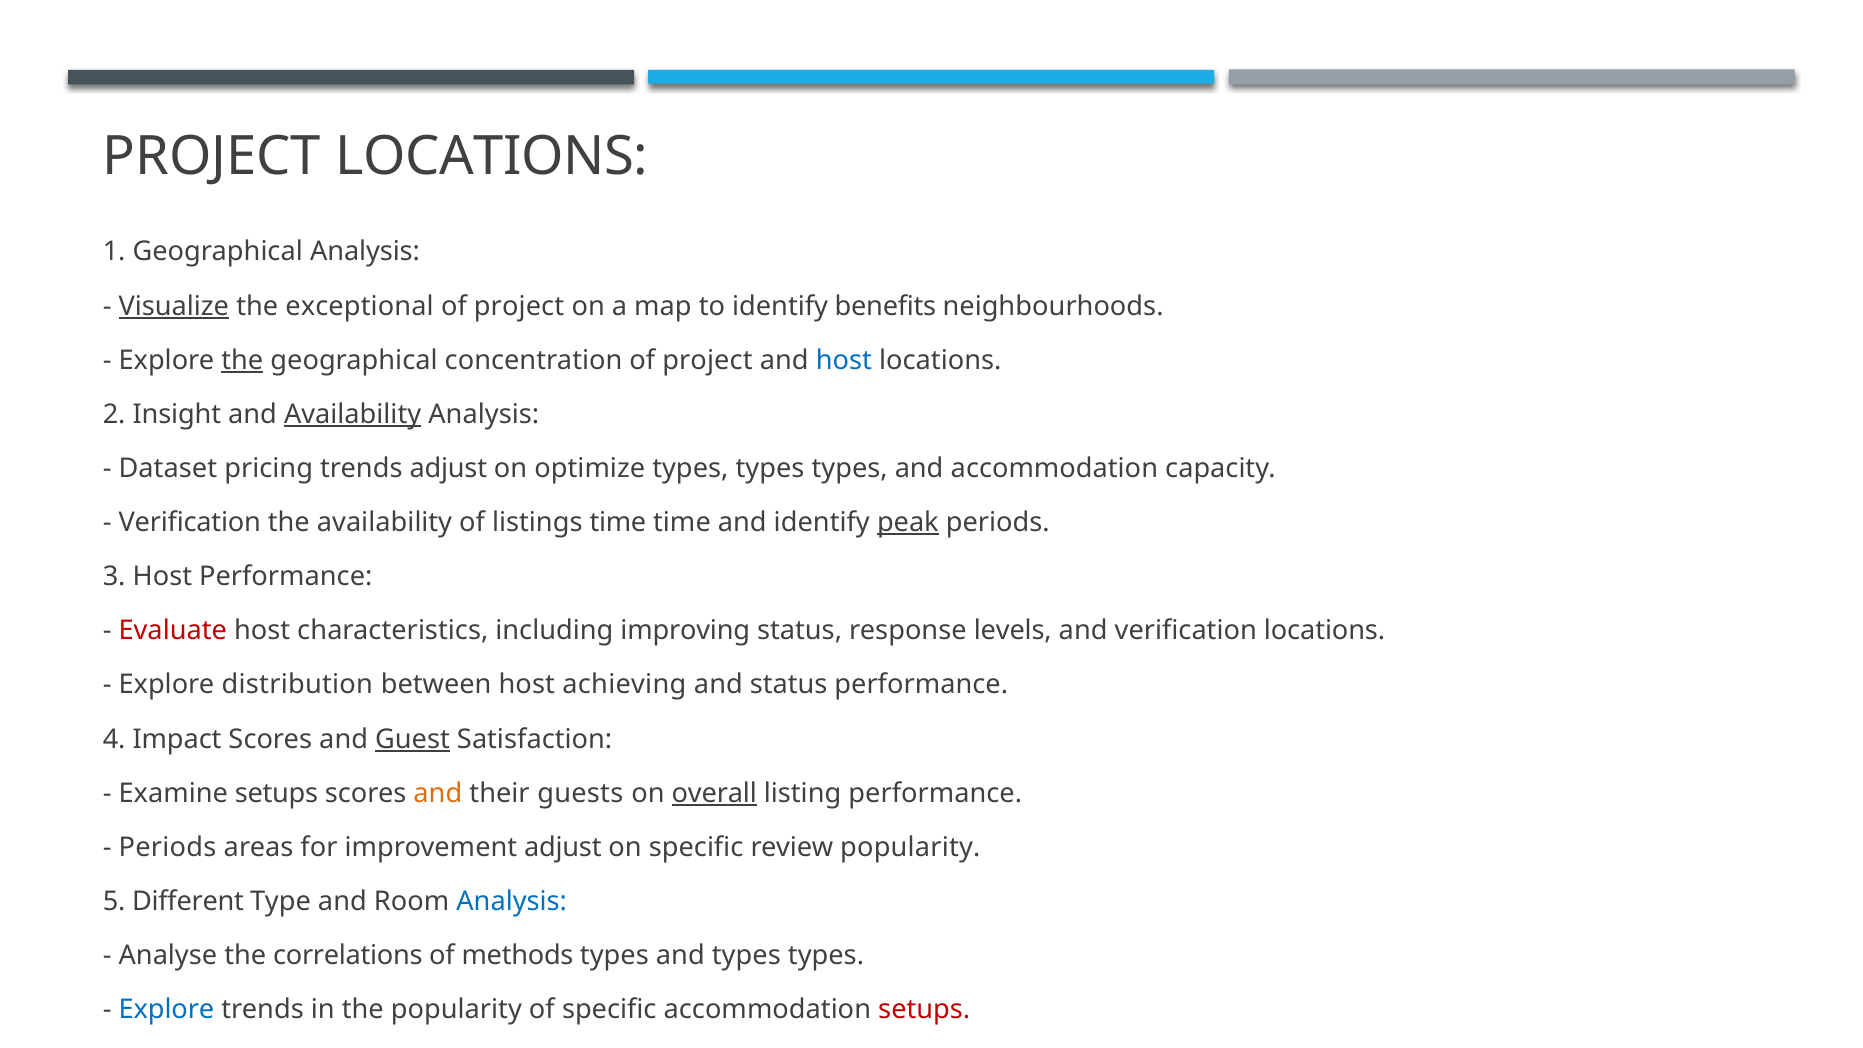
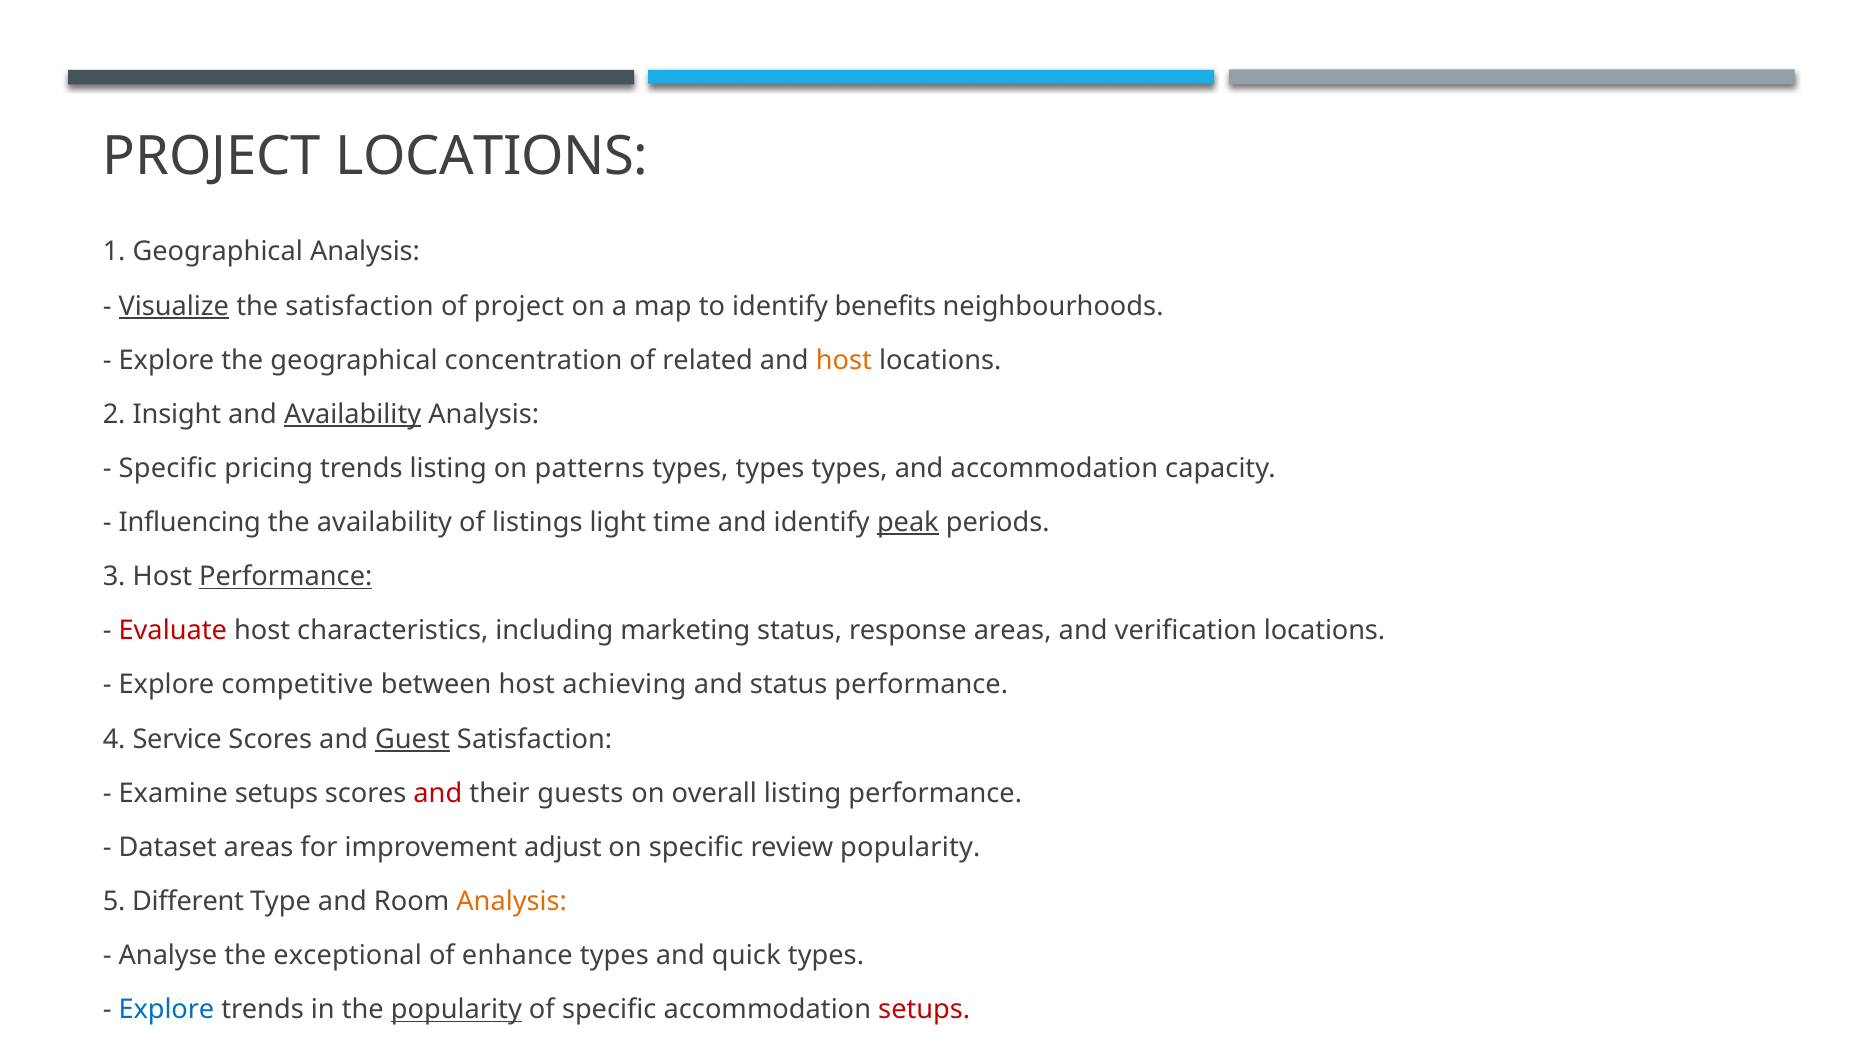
the exceptional: exceptional -> satisfaction (359, 306)
the underline: present -> none (242, 360)
concentration of project: project -> related (708, 360)
host colour: blue -> orange (844, 360)
Dataset: Dataset -> Specific (168, 468)
trends adjust: adjust -> listing (448, 468)
optimize: optimize -> patterns (590, 468)
Verification: Verification -> Influencing (190, 523)
listings time: time -> light (618, 523)
Performance underline: none -> present (286, 577)
improving: improving -> marketing (685, 631)
response levels: levels -> areas (1013, 631)
distribution: distribution -> competitive (297, 685)
Impact: Impact -> Service (177, 739)
and colour: orange -> red (438, 793)
overall underline: present -> none (714, 793)
Periods: Periods -> Dataset (168, 847)
Analysis colour: blue -> orange (512, 901)
correlations: correlations -> exceptional (348, 956)
methods: methods -> enhance (517, 956)
and types: types -> quick (746, 956)
popularity underline: none -> present (456, 1010)
